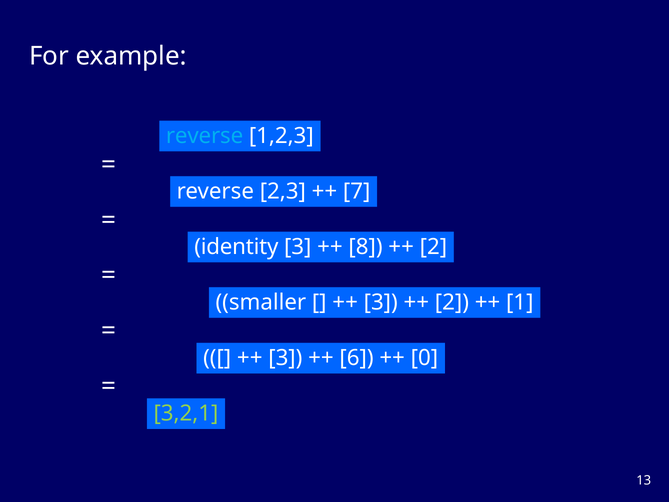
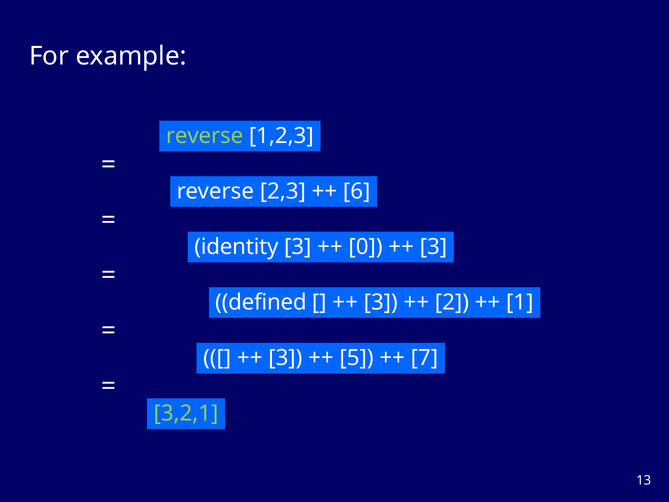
reverse colour: light blue -> light green (205, 136)
7: 7 -> 6 (357, 191)
8: 8 -> 0 (366, 247)
2: 2 -> 3 (433, 247)
smaller: smaller -> defined (261, 302)
6: 6 -> 5 (357, 358)
0: 0 -> 7 (424, 358)
